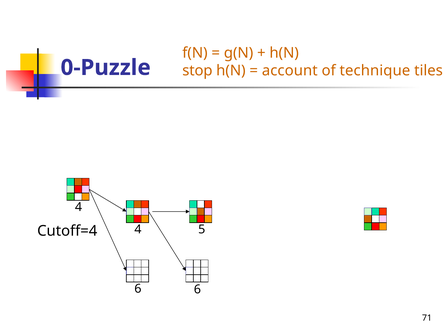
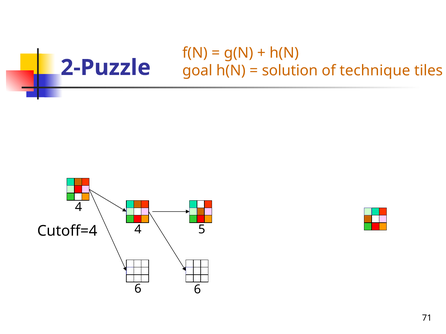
0-Puzzle: 0-Puzzle -> 2-Puzzle (106, 68)
stop: stop -> goal (197, 71)
account: account -> solution (290, 71)
